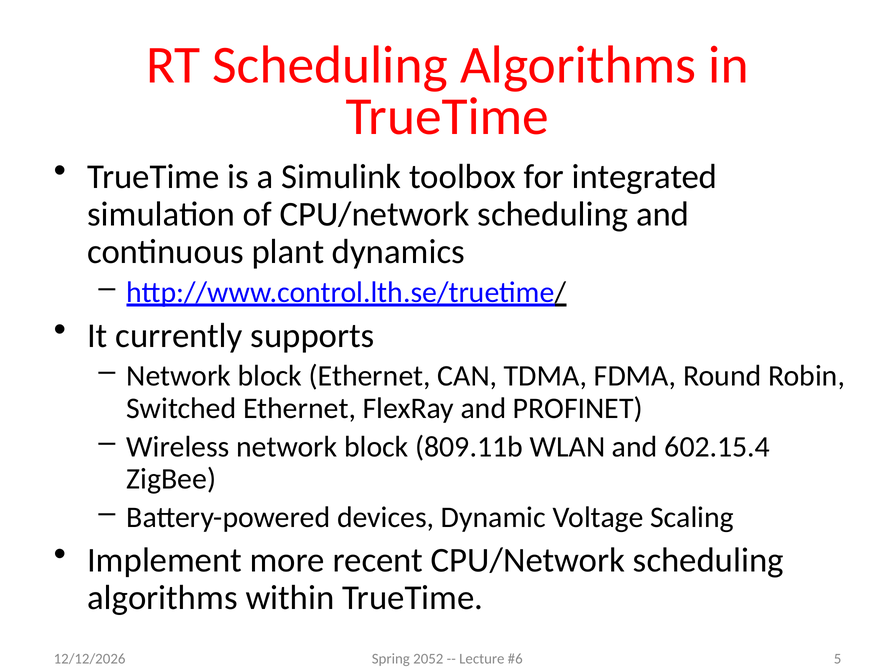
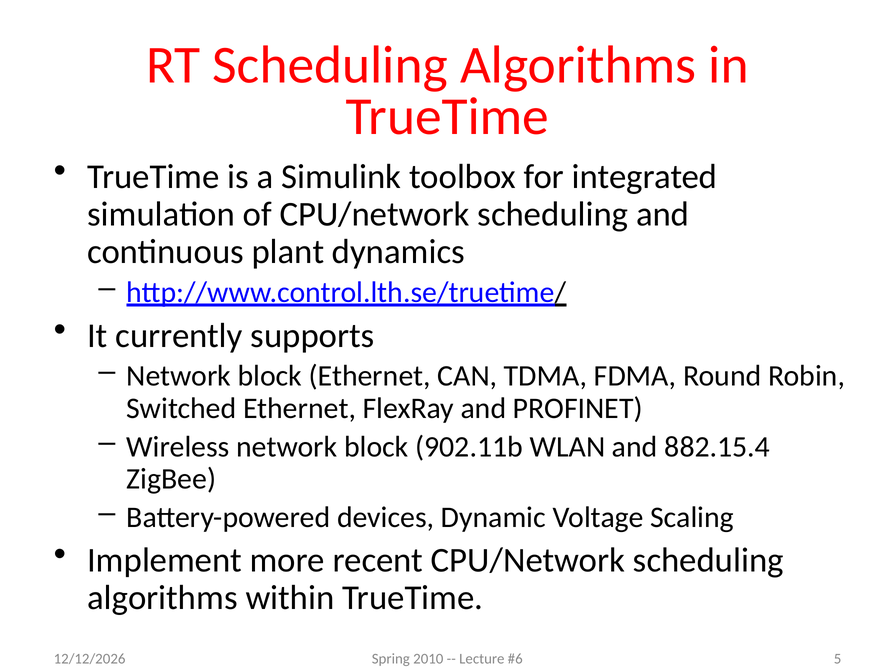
809.11b: 809.11b -> 902.11b (469, 447)
602.15.4: 602.15.4 -> 882.15.4 (717, 447)
2052: 2052 -> 2010 (428, 659)
